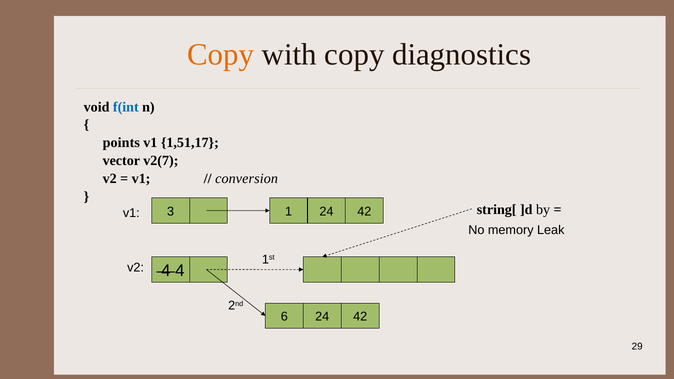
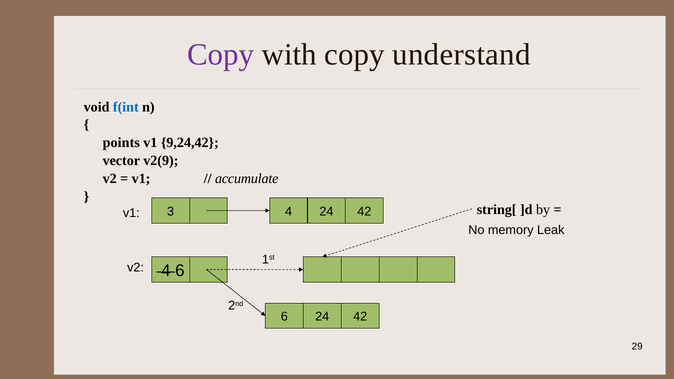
Copy colour: orange -> purple (221, 55)
diagnostics: diagnostics -> understand (461, 55)
1,51,17: 1,51,17 -> 9,24,42 (190, 143)
v2(7: v2(7 -> v2(9 (161, 161)
conversion: conversion -> accumulate (247, 179)
3 1: 1 -> 4 (289, 211)
4 4: 4 -> 6 (180, 271)
